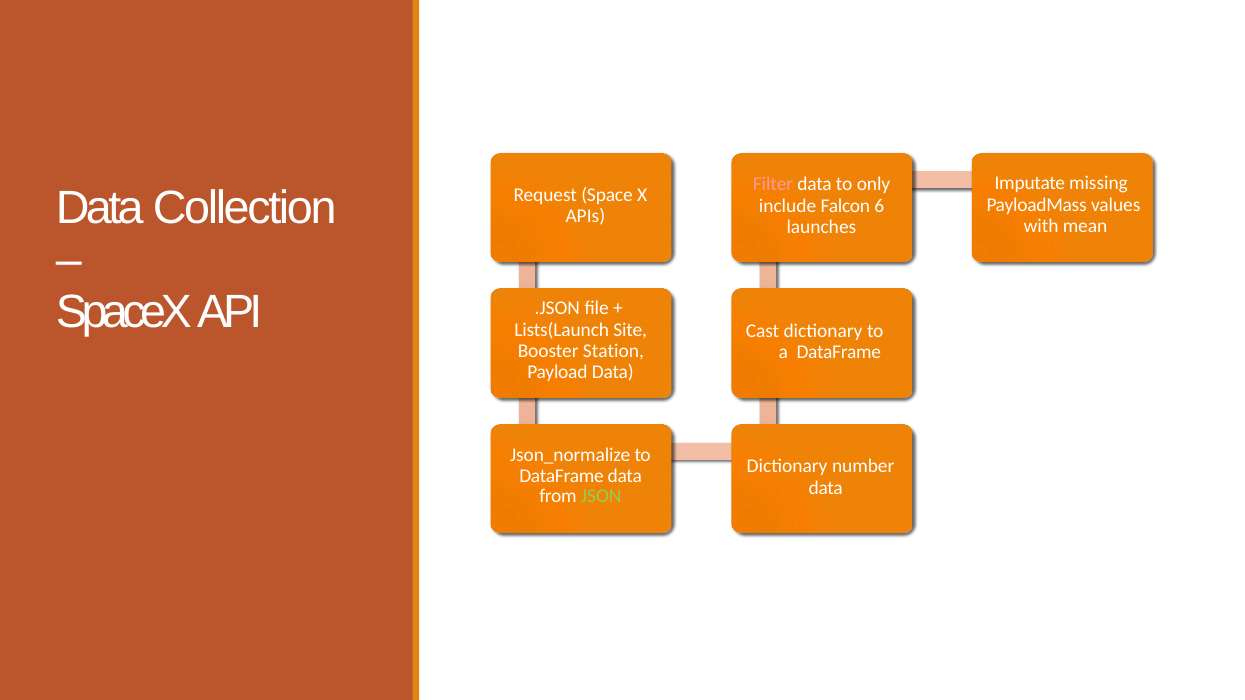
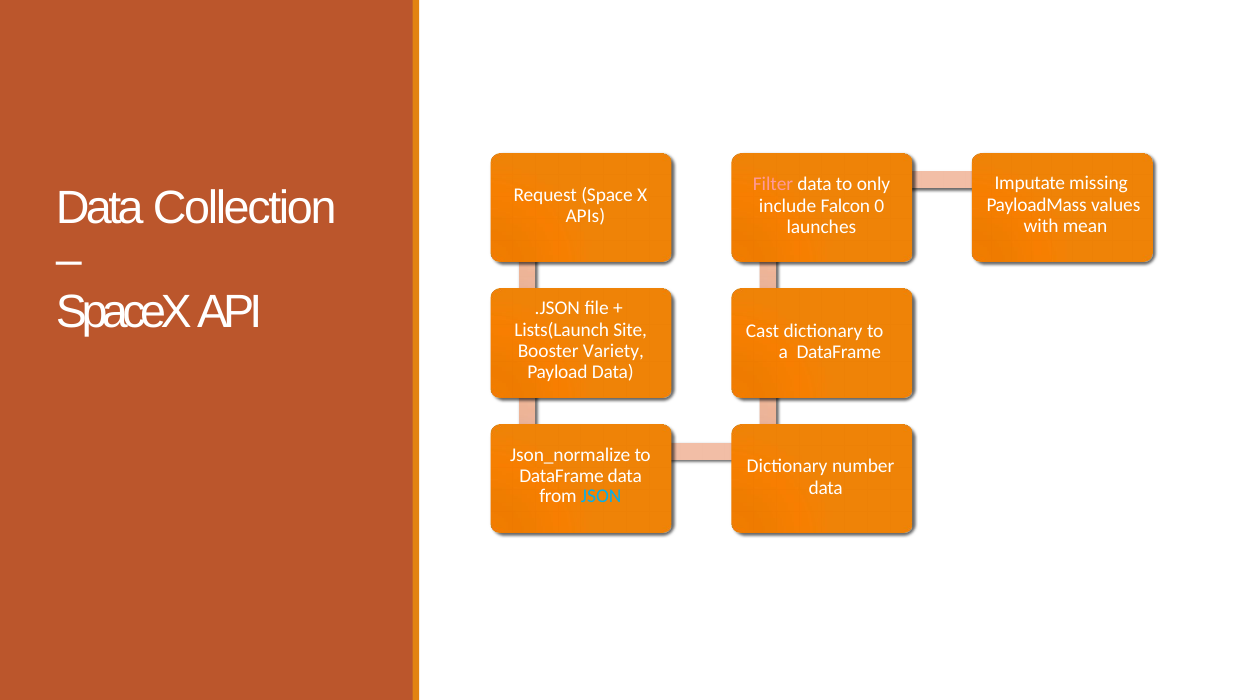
6: 6 -> 0 (879, 206)
Station: Station -> Variety (613, 351)
JSON colour: light green -> light blue (601, 497)
